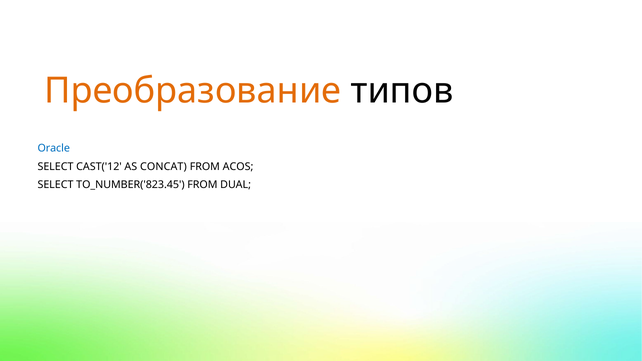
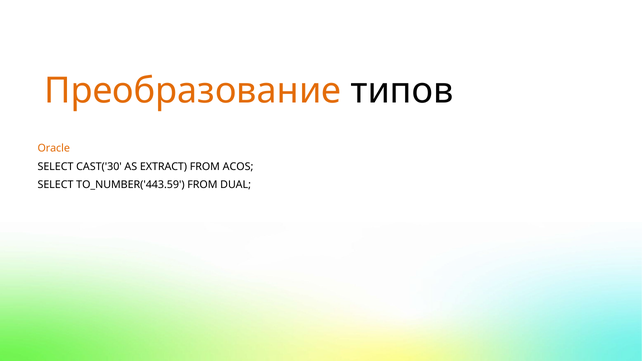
Oracle colour: blue -> orange (54, 148)
CAST('12: CAST('12 -> CAST('30 (99, 167)
CONCAT: CONCAT -> EXTRACT (164, 167)
TO_NUMBER('823.45: TO_NUMBER('823.45 -> TO_NUMBER('443.59 (130, 185)
